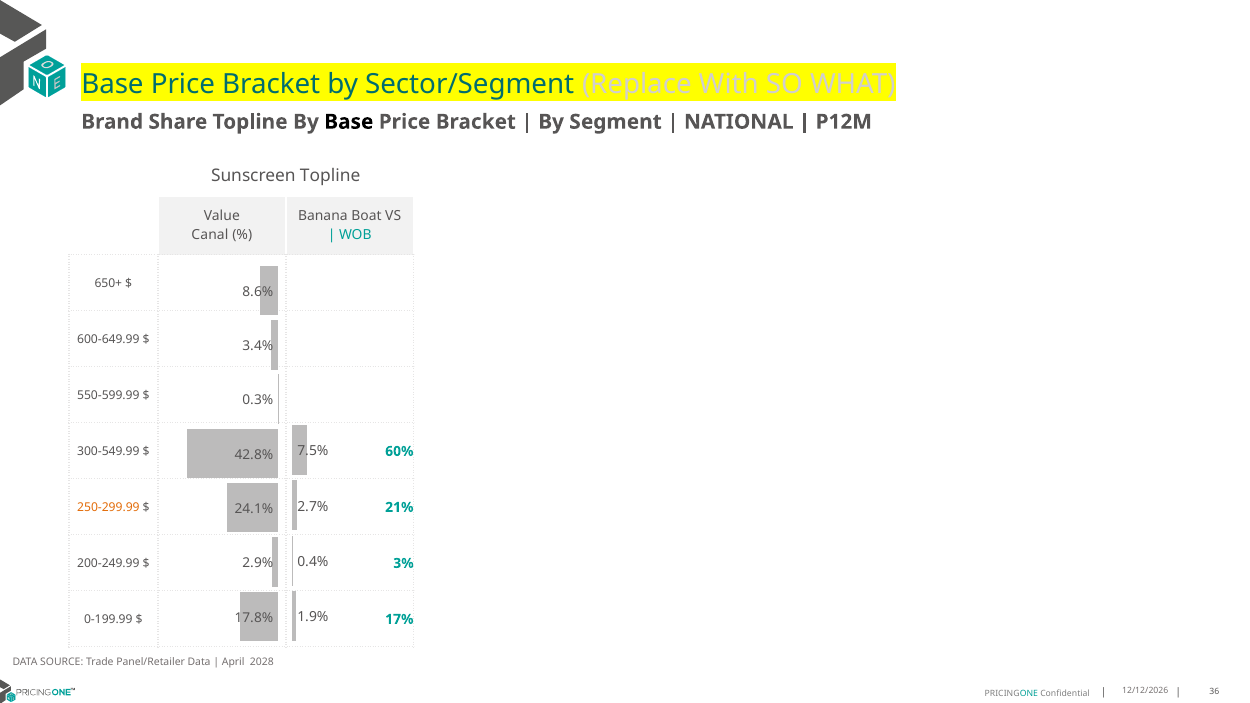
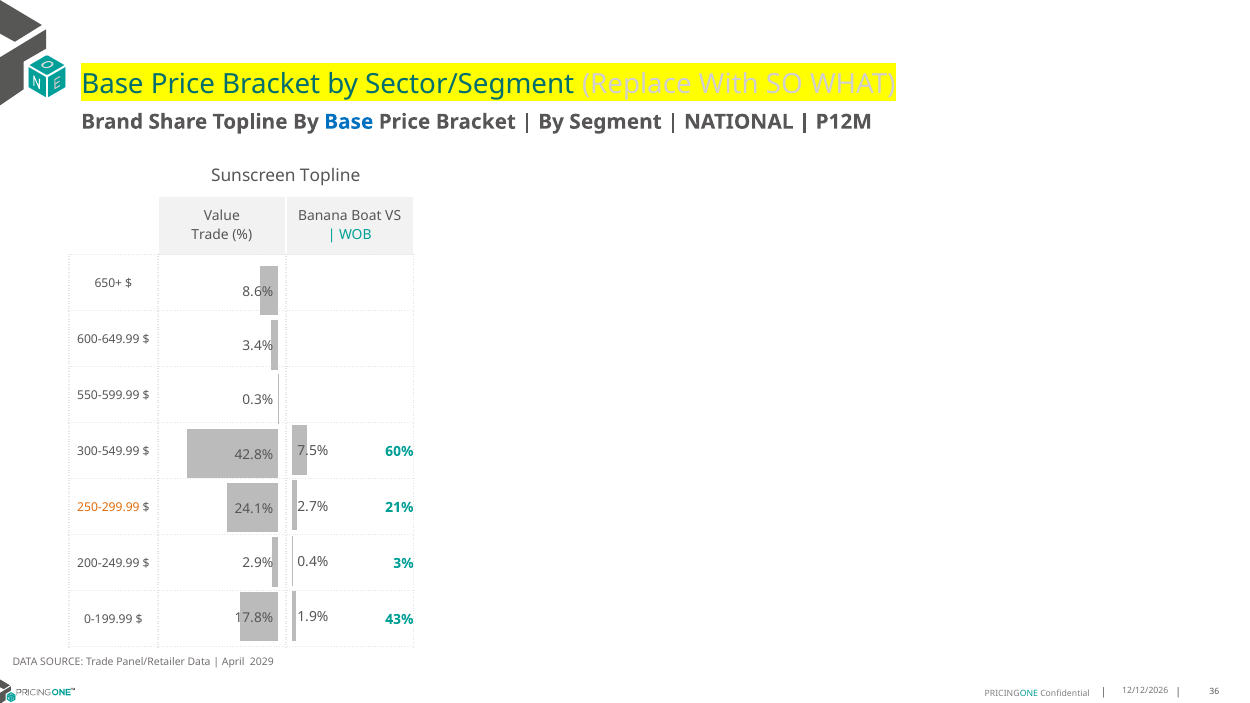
Base colour: black -> blue (349, 122)
Canal: Canal -> Trade (210, 235)
17%: 17% -> 43% (399, 619)
2028: 2028 -> 2029 (262, 662)
